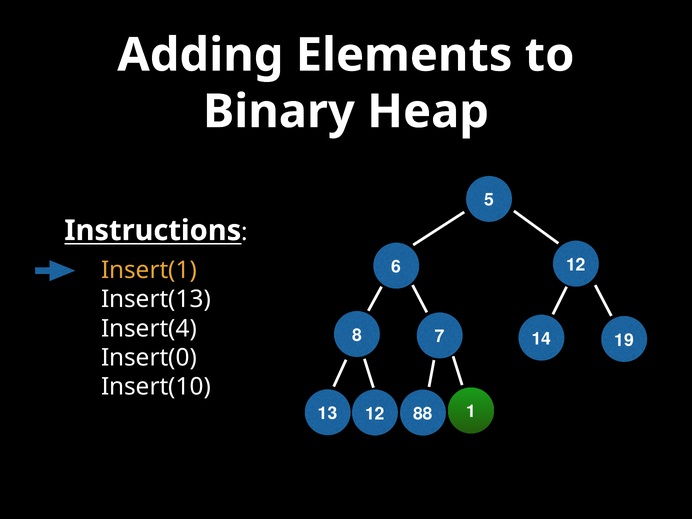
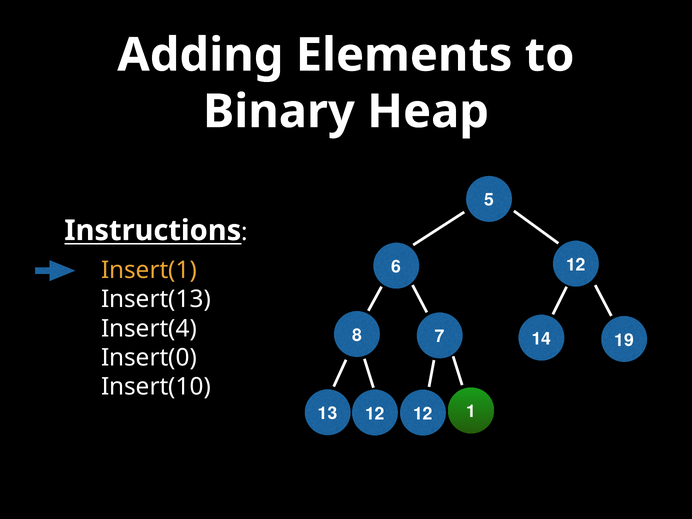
12 88: 88 -> 12 (423, 414)
